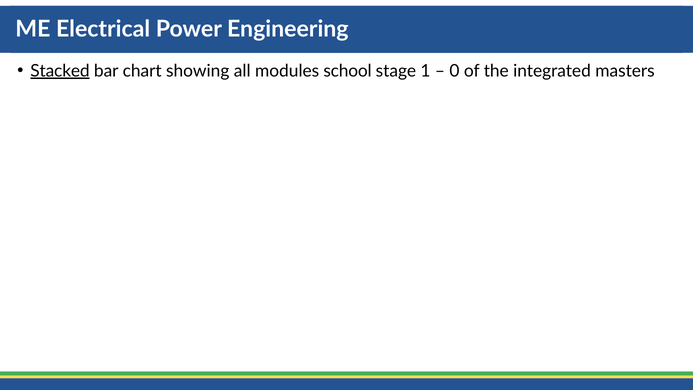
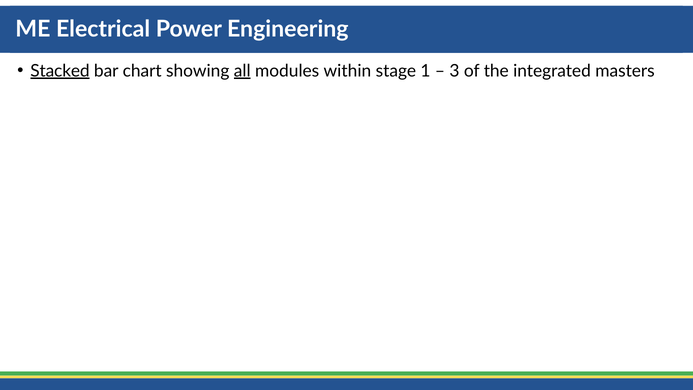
all underline: none -> present (242, 71)
school: school -> within (347, 71)
0: 0 -> 3 (454, 71)
